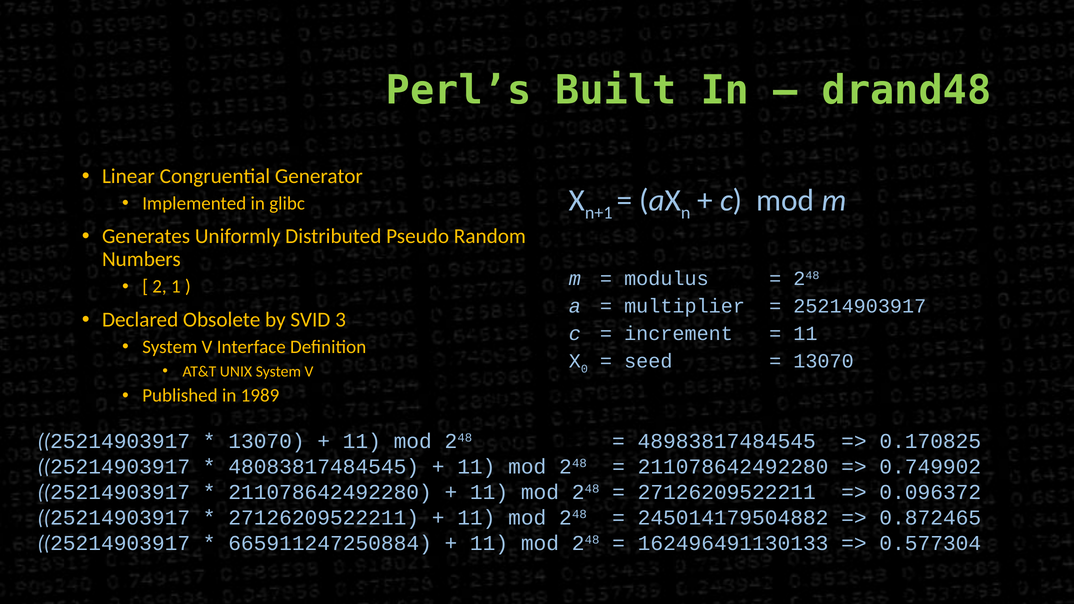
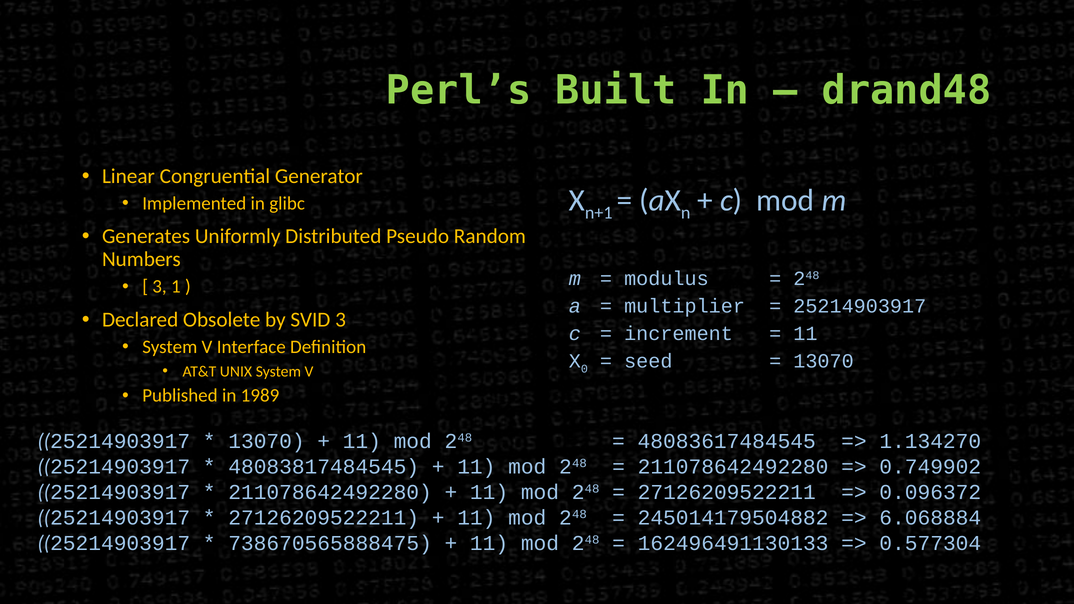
2: 2 -> 3 (160, 287)
48983817484545: 48983817484545 -> 48083617484545 (727, 441)
0.170825: 0.170825 -> 1.134270 (930, 441)
0.872465: 0.872465 -> 6.068884 (930, 518)
665911247250884: 665911247250884 -> 738670565888475 (330, 543)
